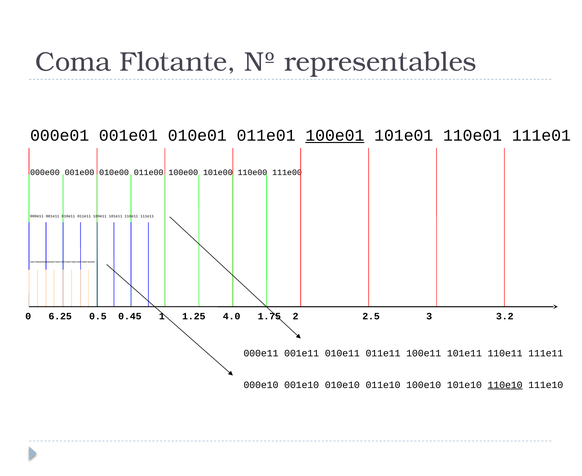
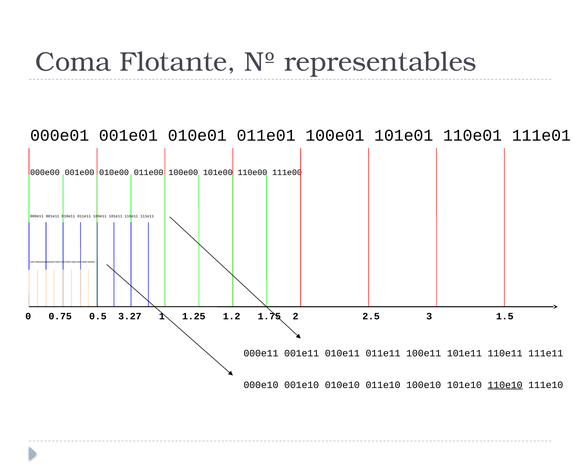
100e01 underline: present -> none (335, 136)
6.25: 6.25 -> 0.75 (60, 316)
0.45: 0.45 -> 3.27 (130, 316)
4.0: 4.0 -> 1.2 (232, 316)
3.2: 3.2 -> 1.5 (505, 316)
